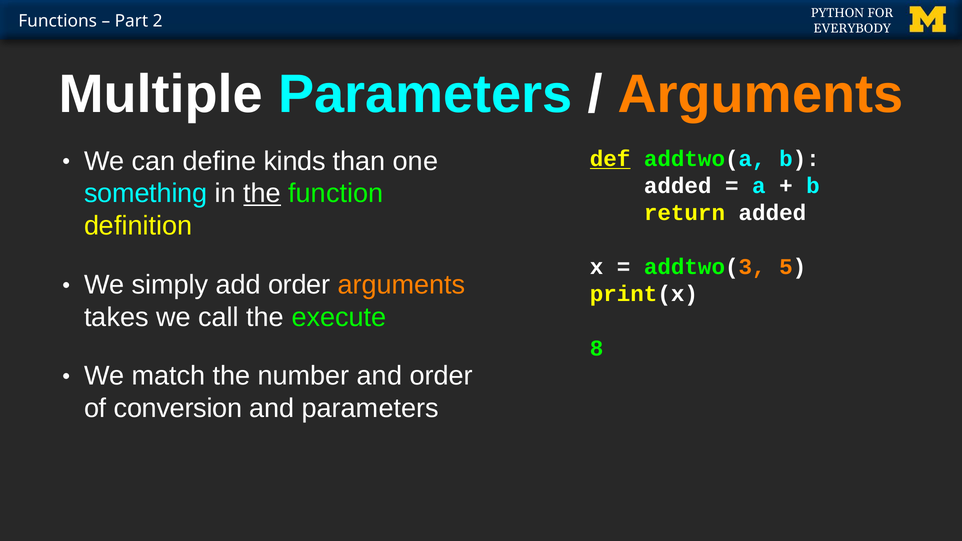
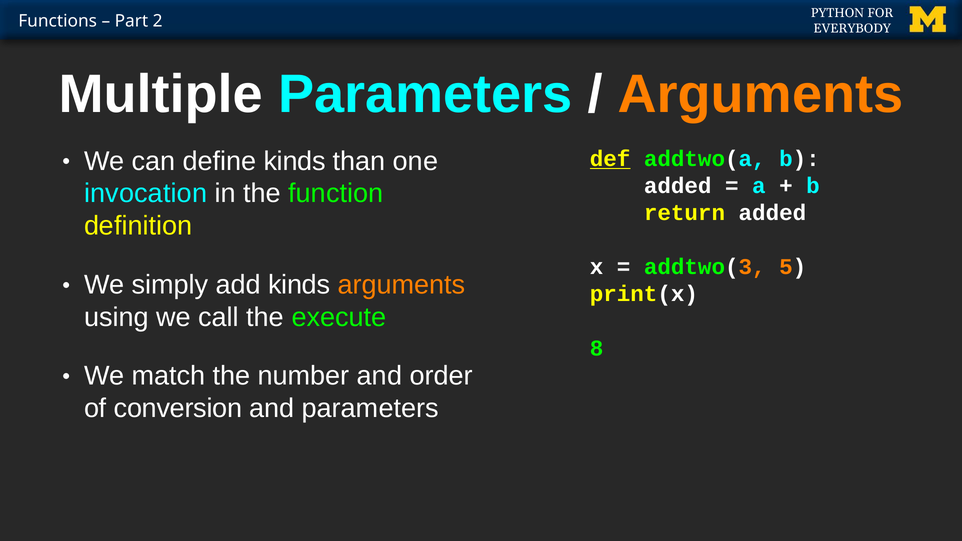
something: something -> invocation (146, 194)
the underline: present -> none (262, 194)
add order: order -> kinds (299, 285)
takes: takes -> using (116, 317)
